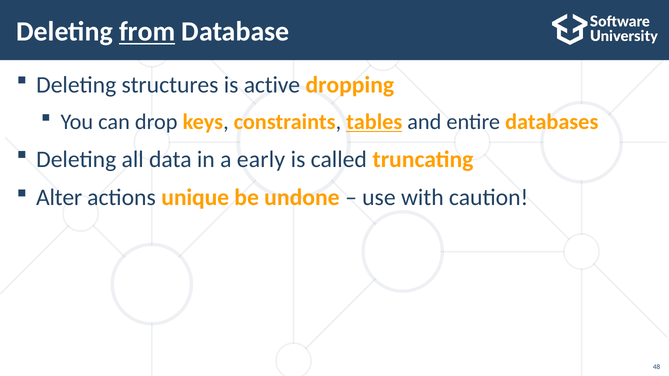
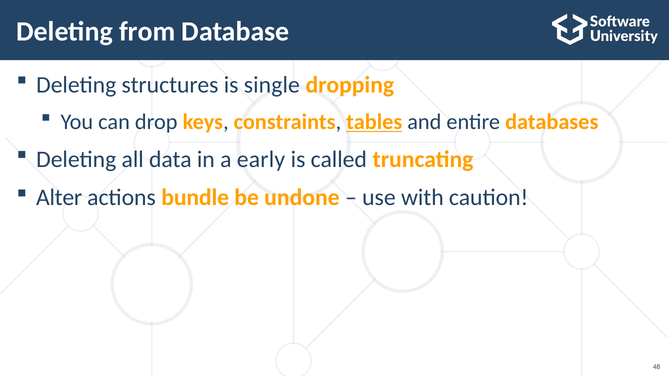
from underline: present -> none (147, 32)
active: active -> single (272, 85)
unique: unique -> bundle (195, 198)
